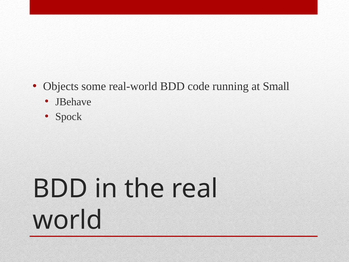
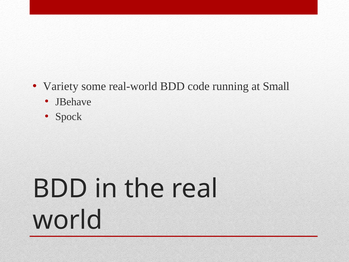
Objects: Objects -> Variety (61, 86)
